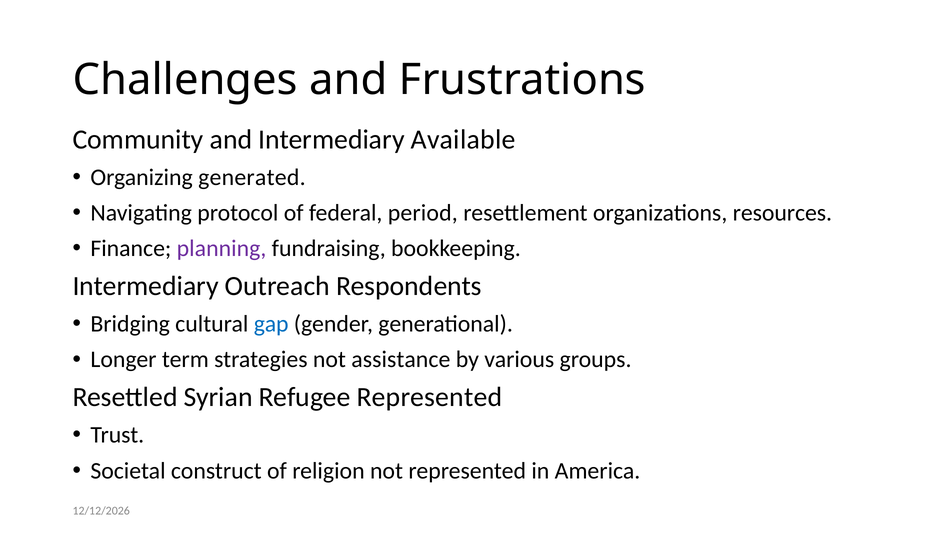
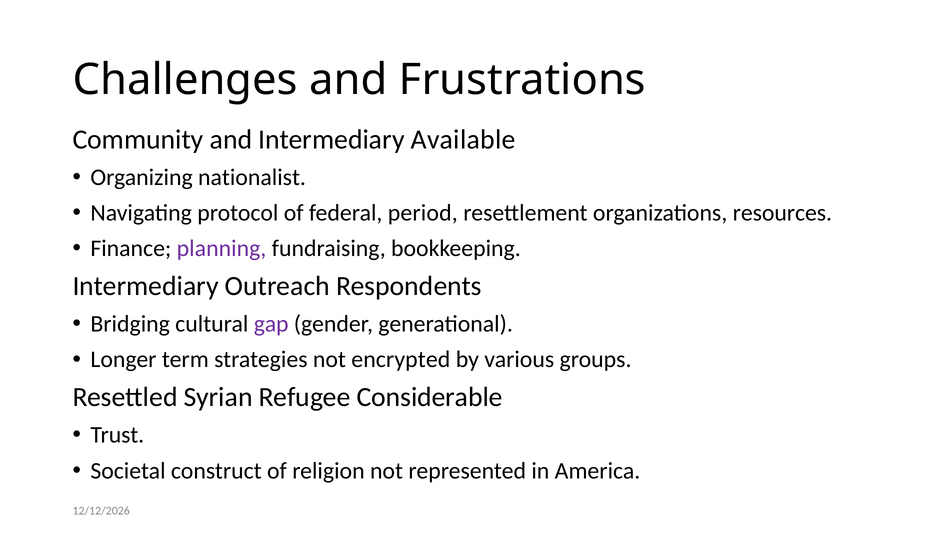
generated: generated -> nationalist (252, 178)
gap colour: blue -> purple (271, 324)
assistance: assistance -> encrypted (401, 360)
Refugee Represented: Represented -> Considerable (430, 398)
